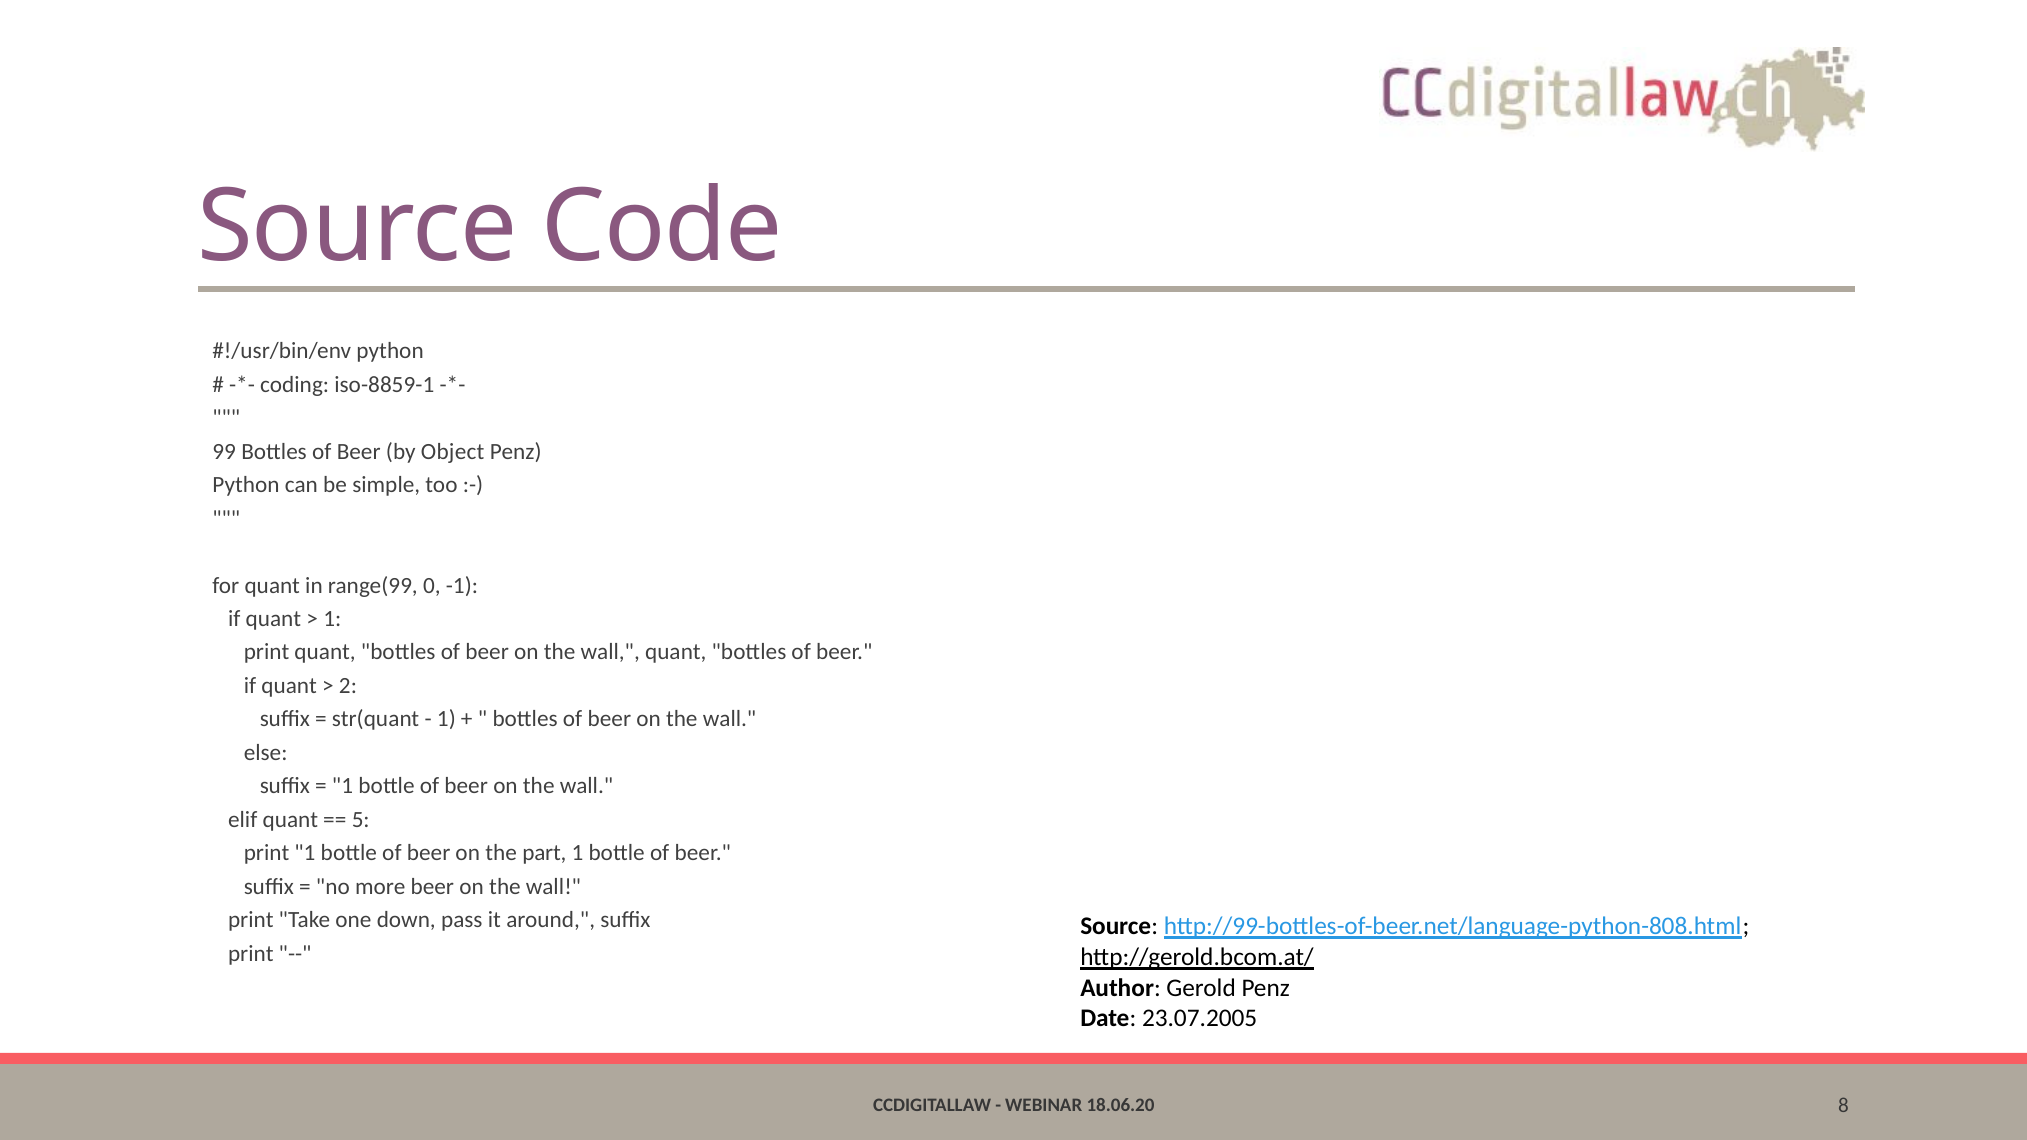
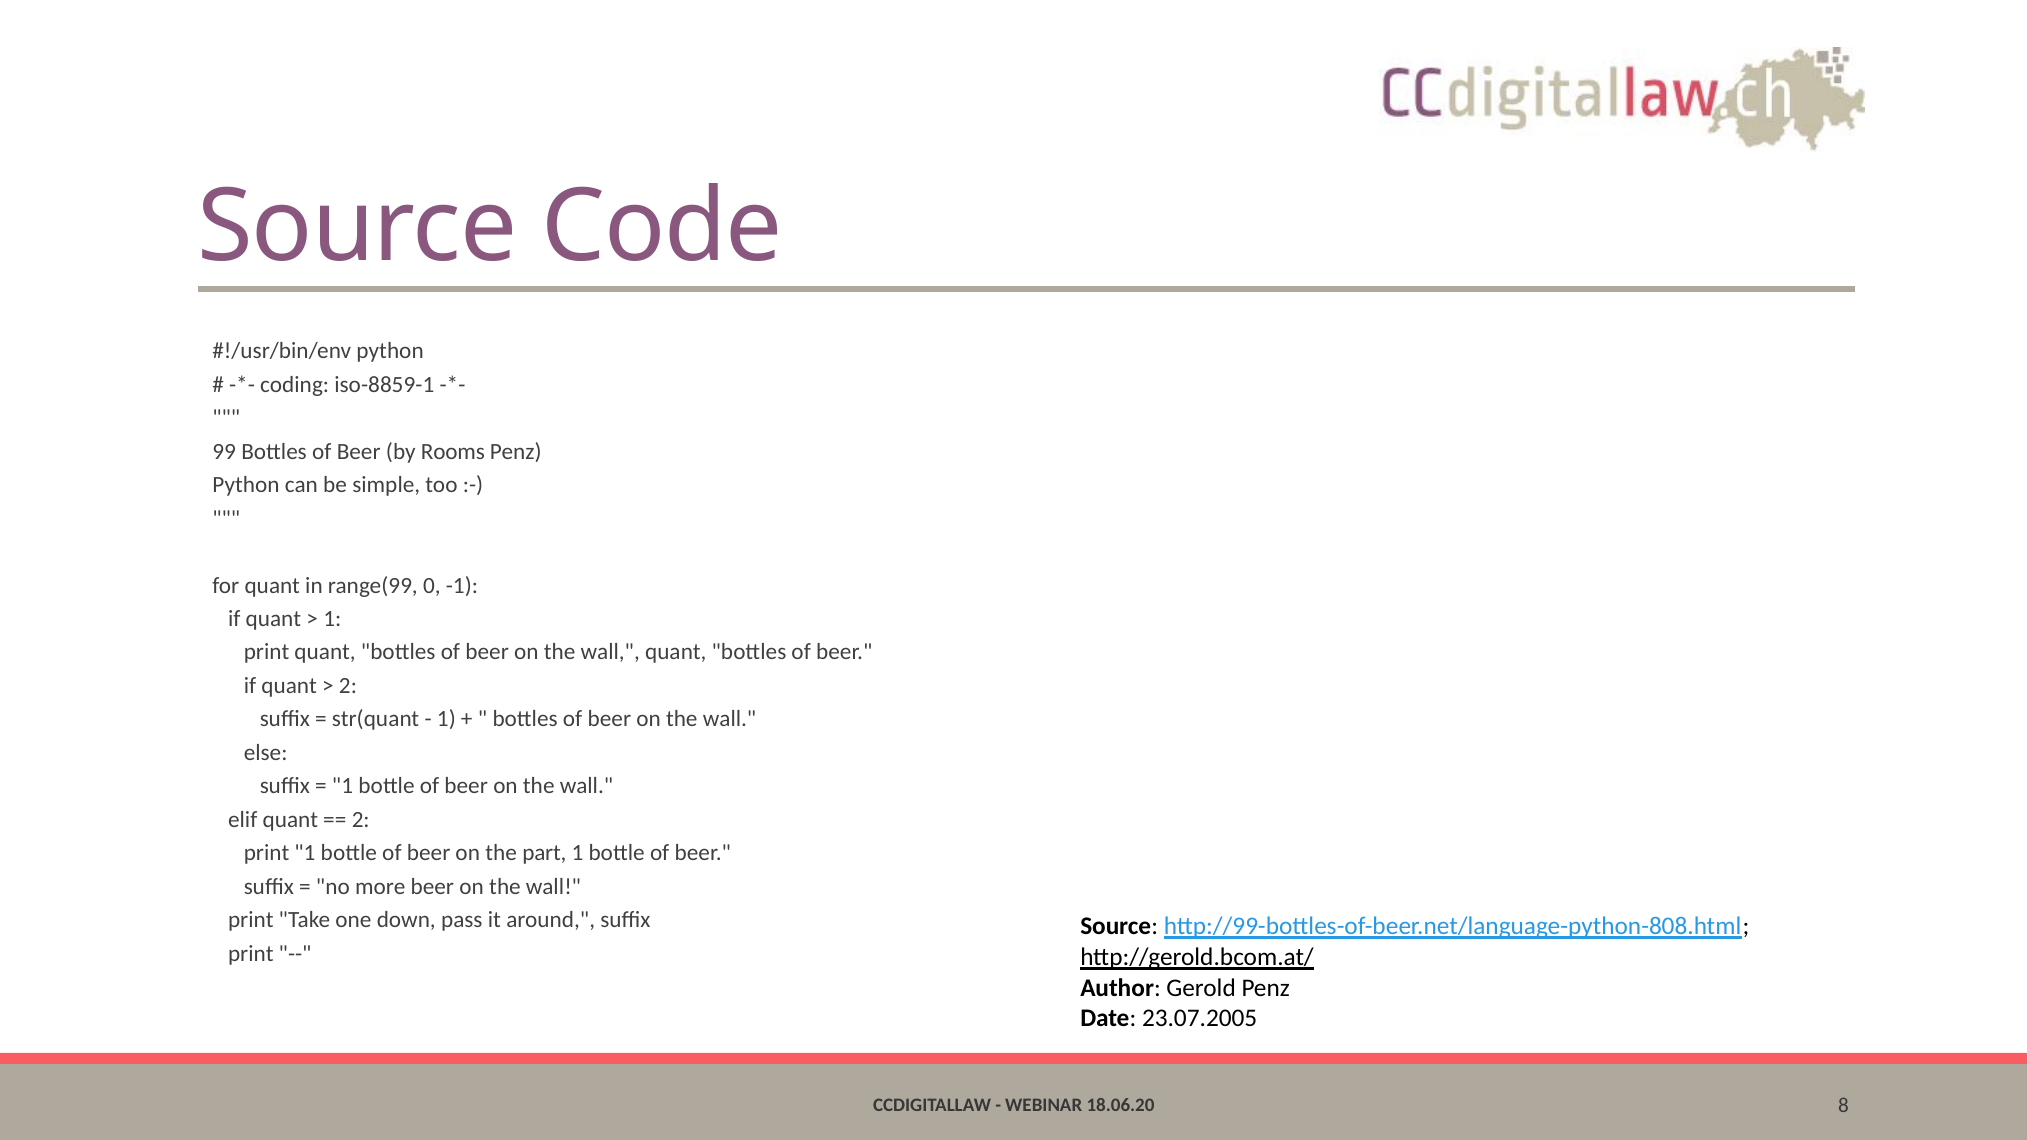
Object: Object -> Rooms (453, 452)
5: 5 -> 2 (361, 820)
